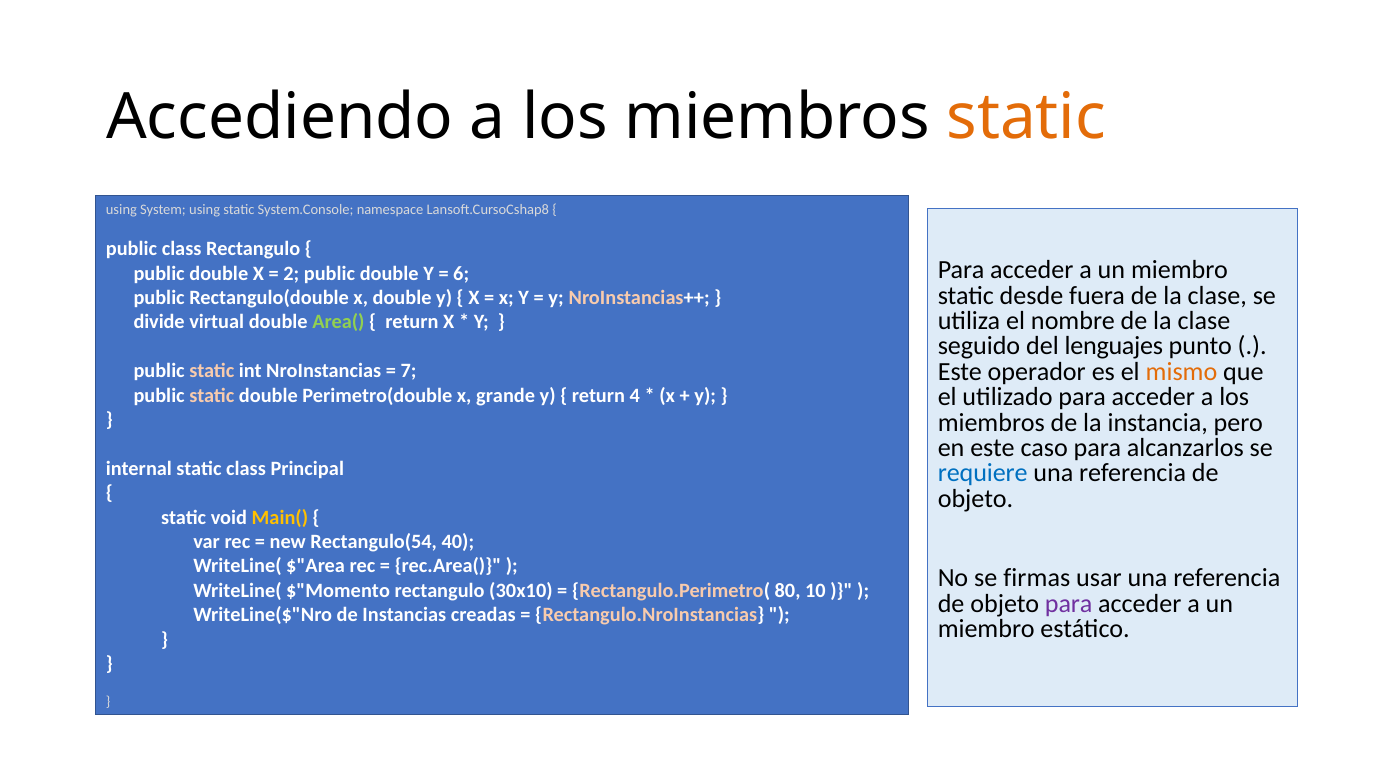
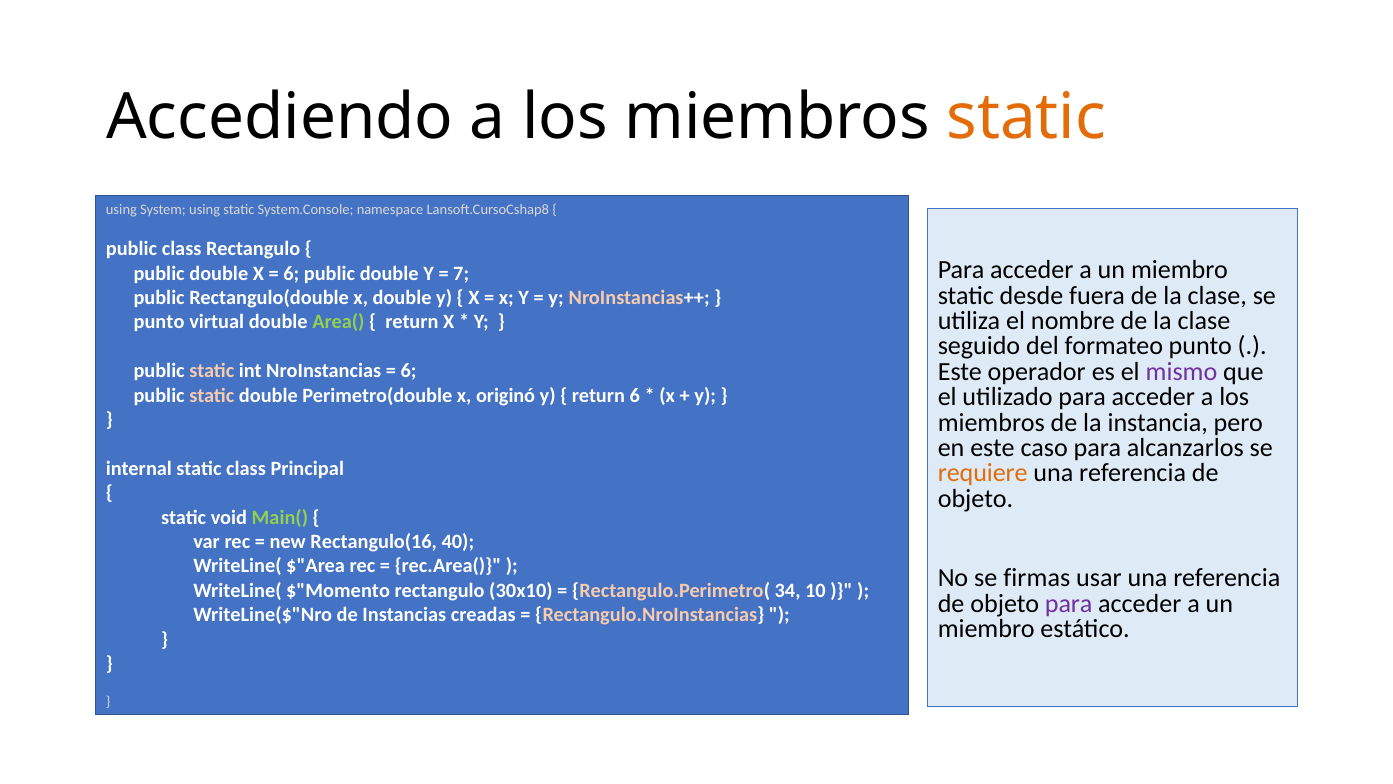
2: 2 -> 6 (291, 273)
6: 6 -> 7 (461, 273)
divide: divide -> punto (159, 322)
lenguajes: lenguajes -> formateo (1114, 346)
mismo colour: orange -> purple (1182, 371)
7: 7 -> 6 (409, 371)
grande: grande -> originó (506, 395)
return 4: 4 -> 6 (635, 395)
requiere colour: blue -> orange (983, 473)
Main( colour: yellow -> light green (280, 517)
Rectangulo(54: Rectangulo(54 -> Rectangulo(16 (374, 541)
80: 80 -> 34 (788, 590)
